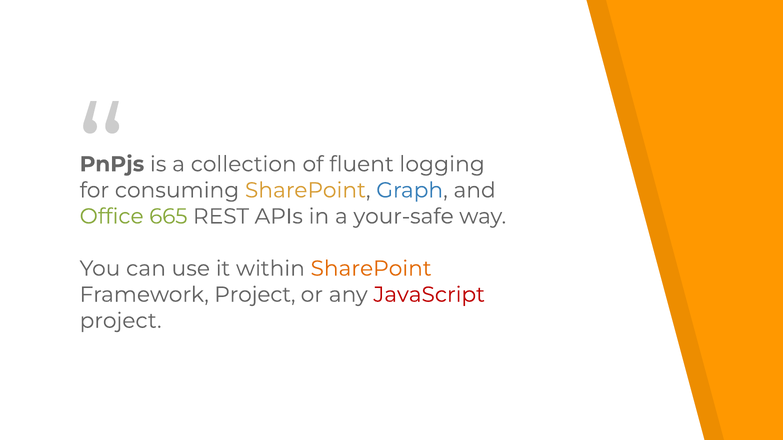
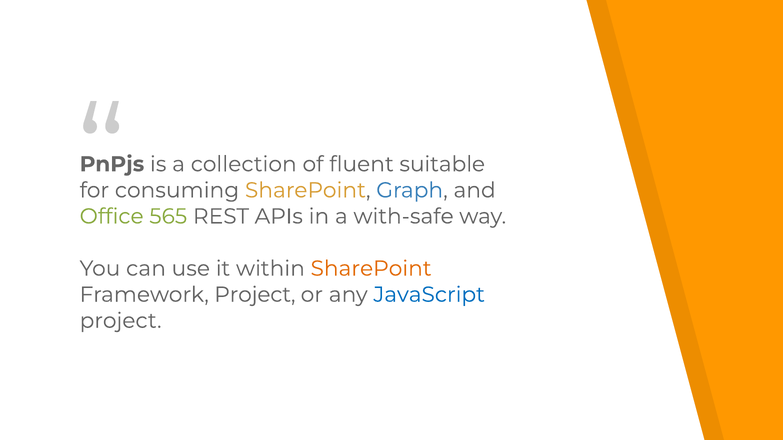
logging: logging -> suitable (442, 164)
665: 665 -> 565 (168, 217)
your-safe: your-safe -> with-safe (404, 217)
JavaScript colour: red -> blue (429, 295)
